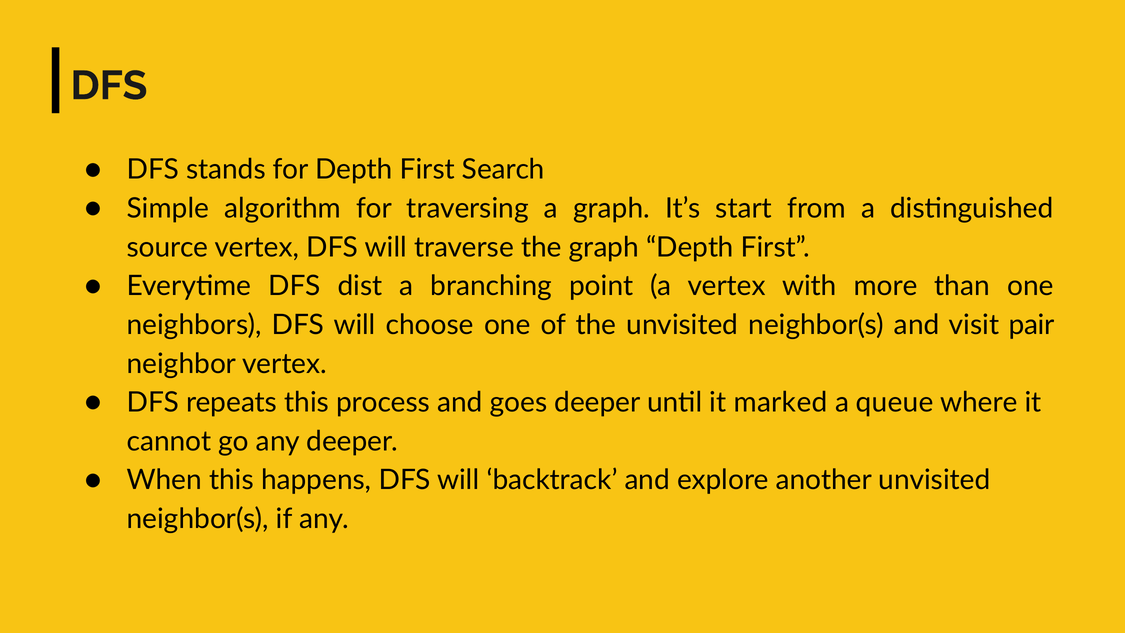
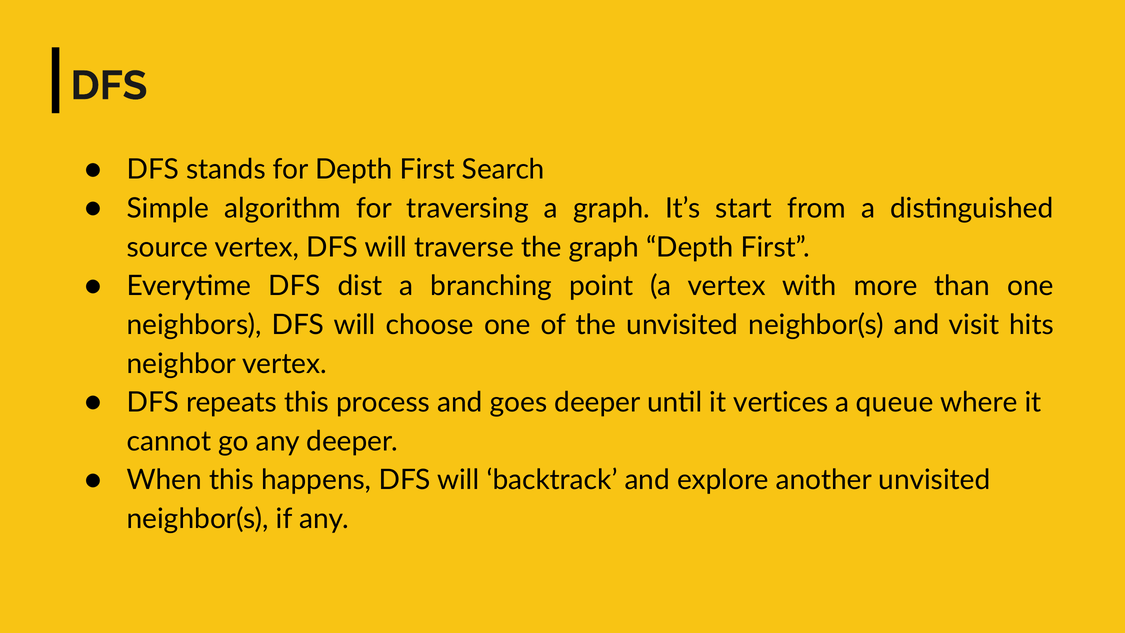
pair: pair -> hits (1032, 325)
marked: marked -> vertices (781, 402)
